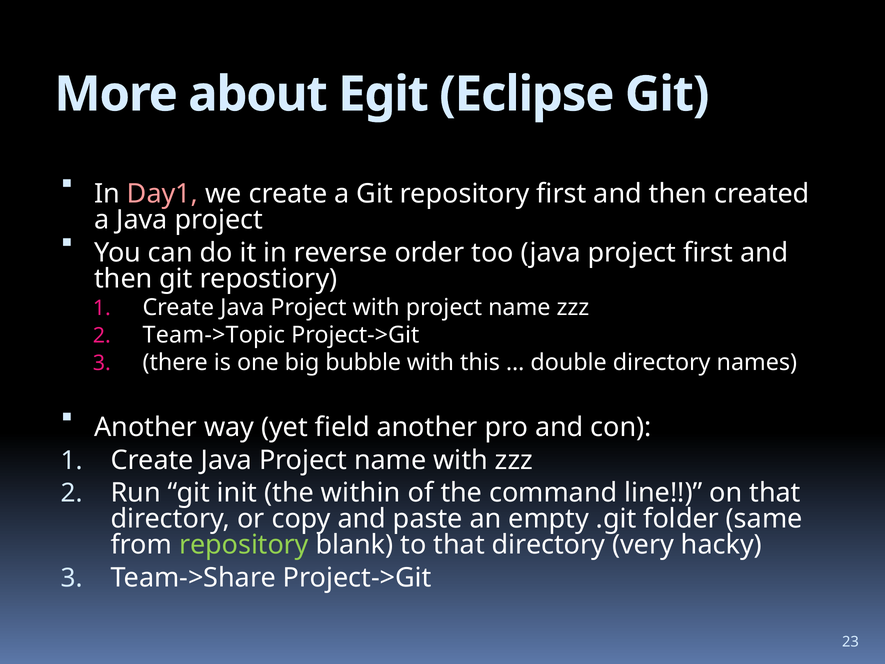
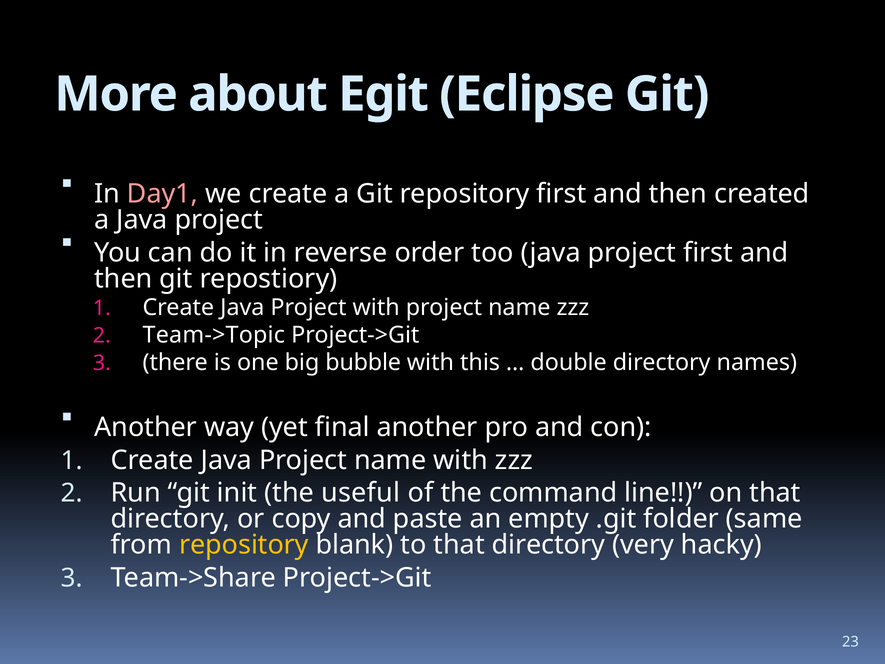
field: field -> final (342, 427)
within: within -> useful (361, 493)
repository colour: light green -> yellow (244, 545)
